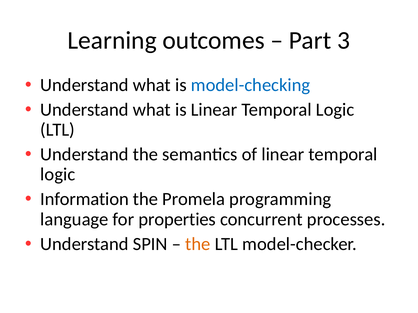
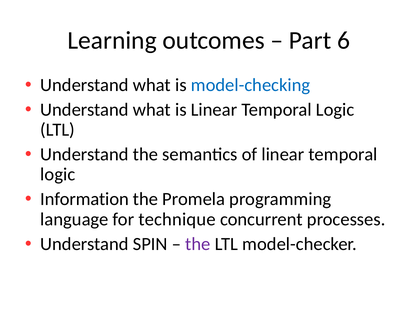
3: 3 -> 6 (344, 40)
properties: properties -> technique (177, 220)
the colour: orange -> purple (198, 244)
